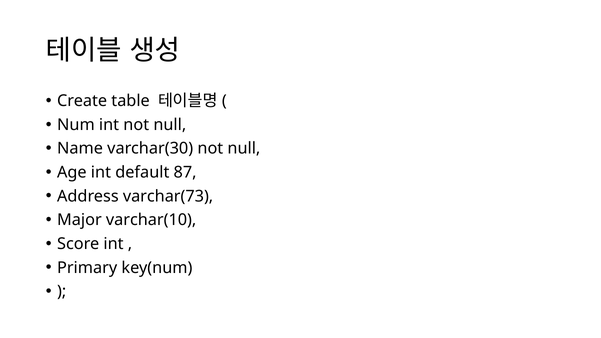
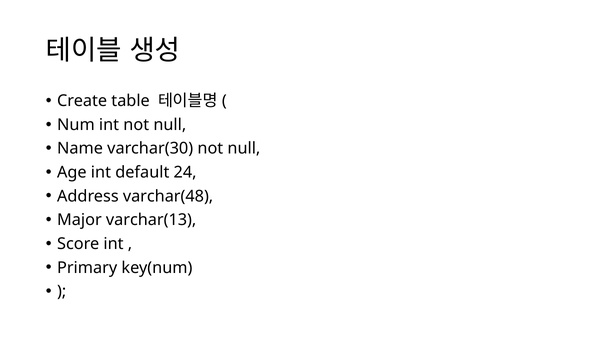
87: 87 -> 24 (185, 172)
varchar(73: varchar(73 -> varchar(48 (168, 196)
varchar(10: varchar(10 -> varchar(13 (151, 220)
